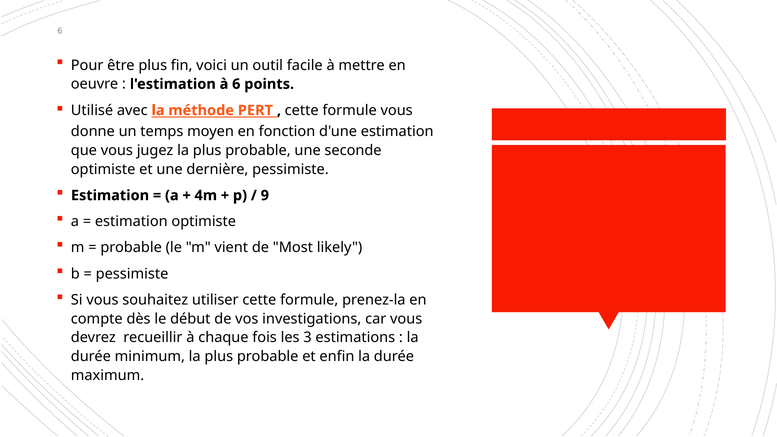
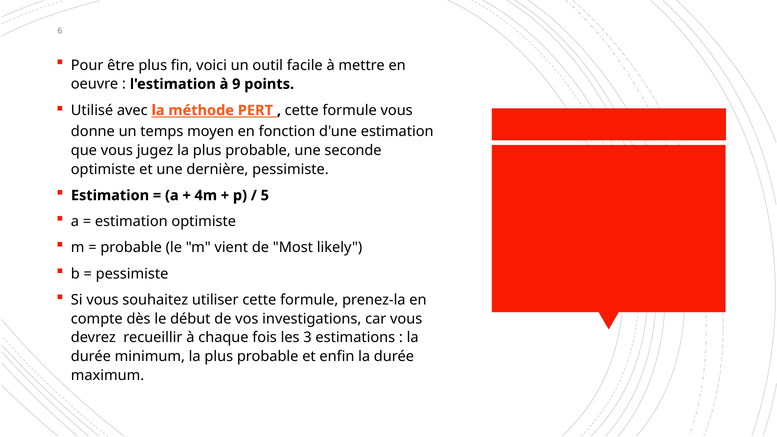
à 6: 6 -> 9 (236, 84)
9: 9 -> 5 (265, 195)
